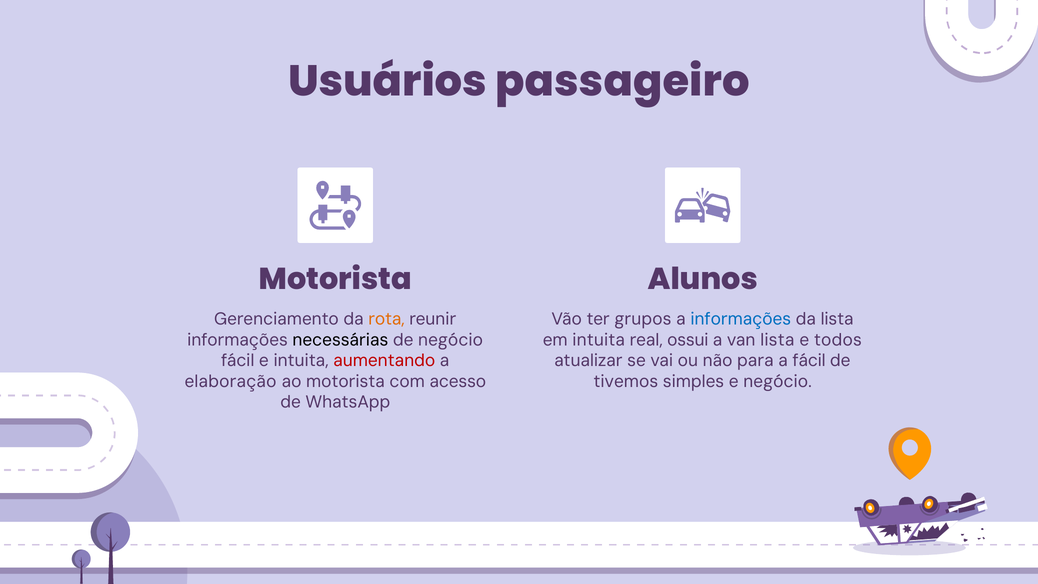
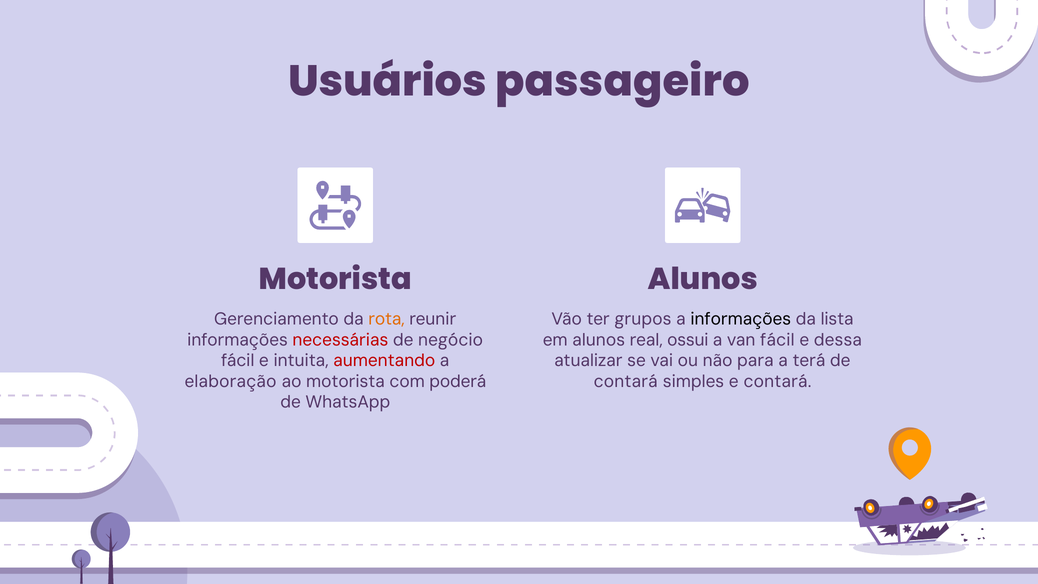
informações colour: blue -> black (741, 319)
necessárias colour: black -> red (340, 340)
em intuita: intuita -> alunos (599, 340)
van lista: lista -> fácil (777, 340)
todos: todos -> dessa (838, 340)
a fácil: fácil -> terá (809, 361)
acesso: acesso -> poderá (458, 381)
tivemos: tivemos -> contará (626, 381)
e negócio: negócio -> contará (777, 381)
